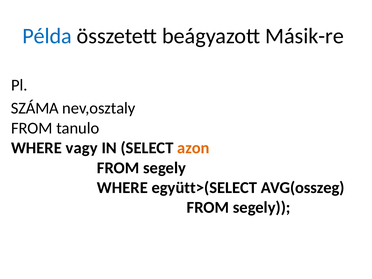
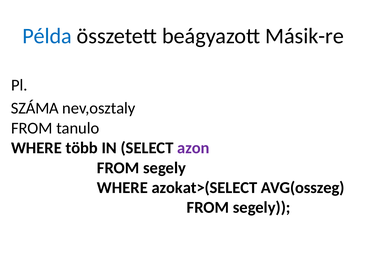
vagy: vagy -> több (82, 148)
azon colour: orange -> purple (193, 148)
együtt>(SELECT: együtt>(SELECT -> azokat>(SELECT (204, 188)
